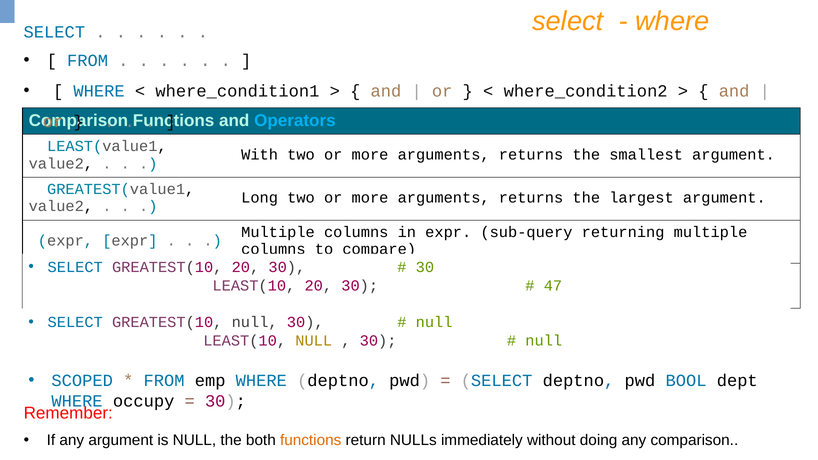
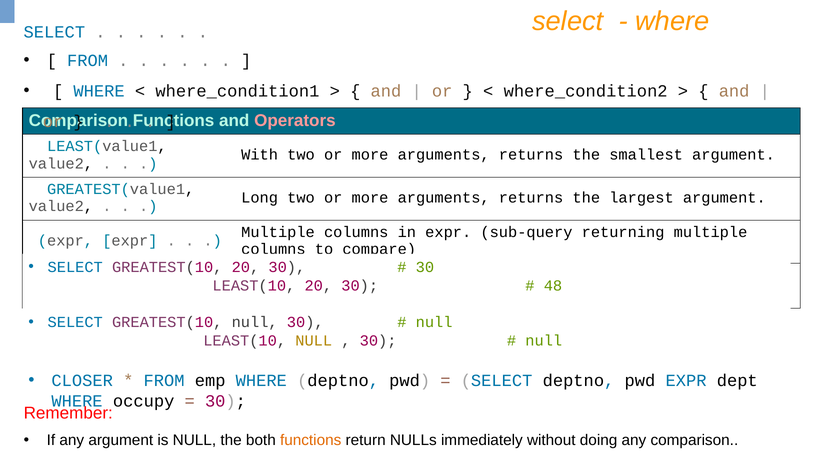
Operators colour: light blue -> pink (295, 121)
47: 47 -> 48 (553, 286)
SCOPED: SCOPED -> CLOSER (82, 381)
pwd BOOL: BOOL -> EXPR (686, 381)
